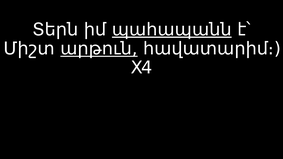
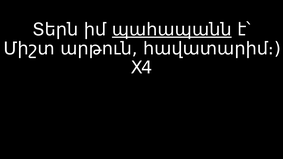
արթուն underline: present -> none (99, 49)
